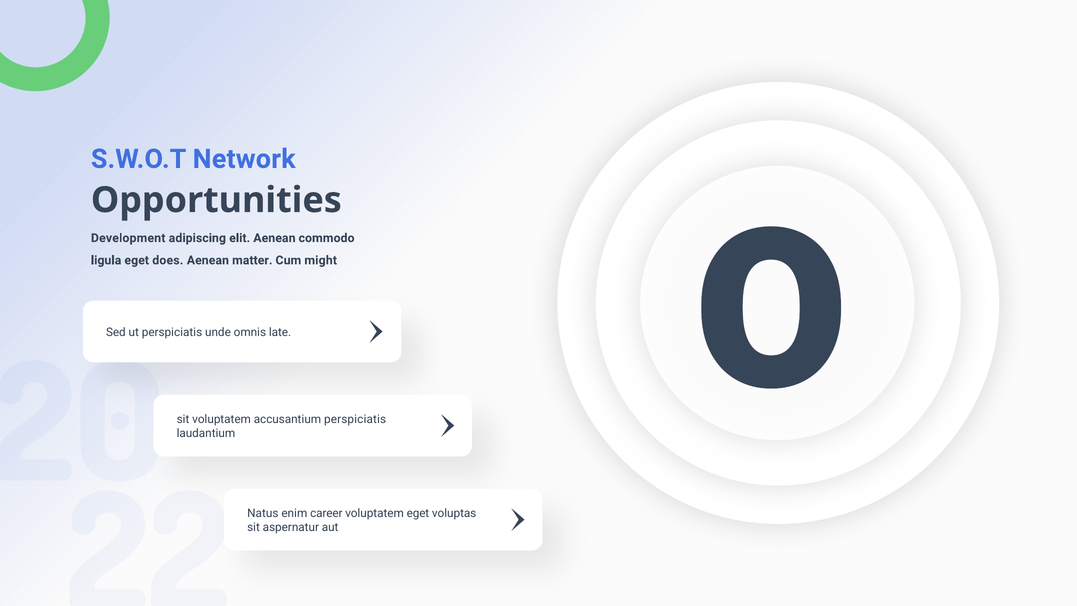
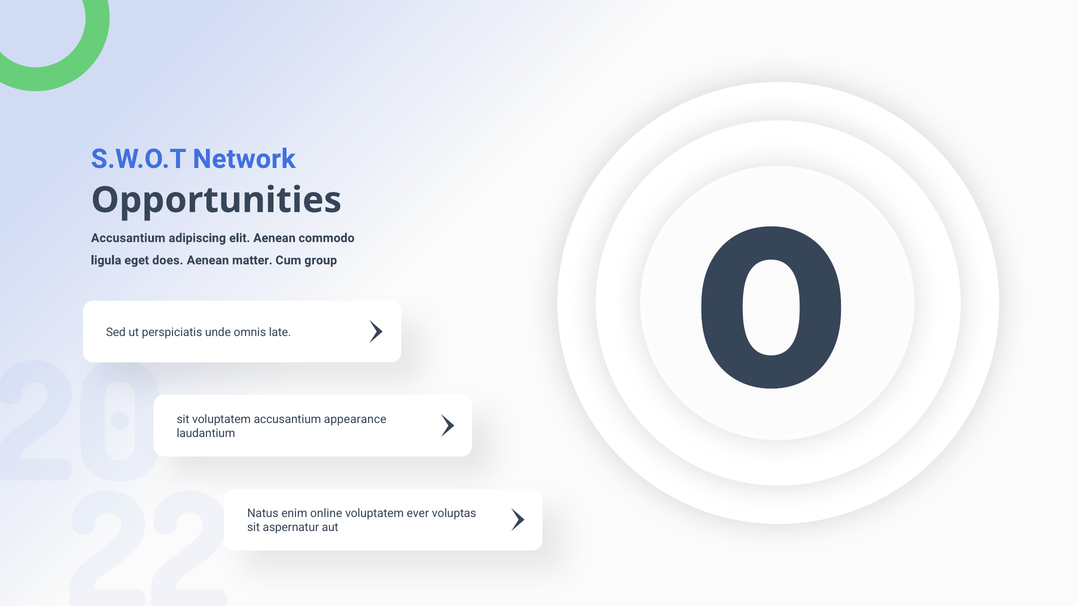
Development: Development -> Accusantium (128, 238)
might: might -> group (321, 260)
accusantium perspiciatis: perspiciatis -> appearance (355, 419)
career: career -> online (326, 513)
voluptatem eget: eget -> ever (418, 513)
